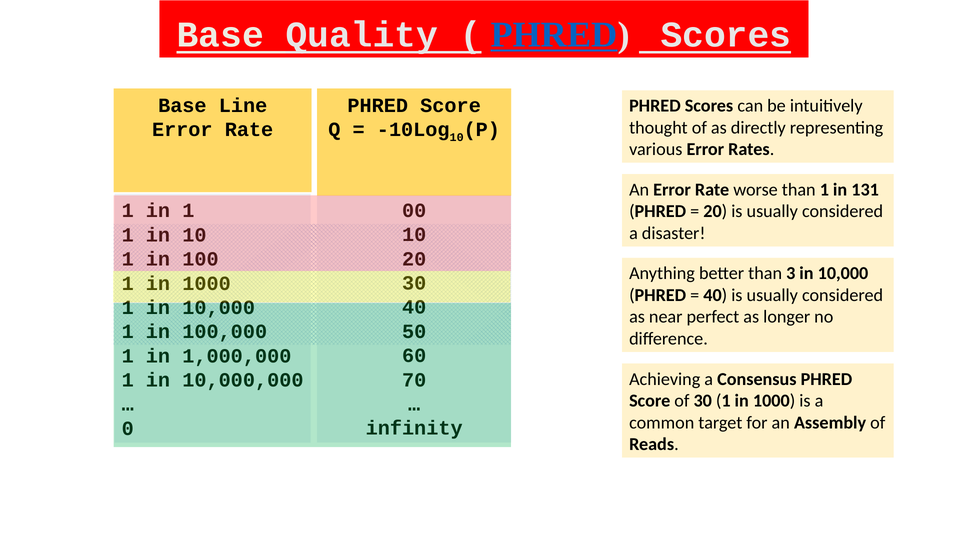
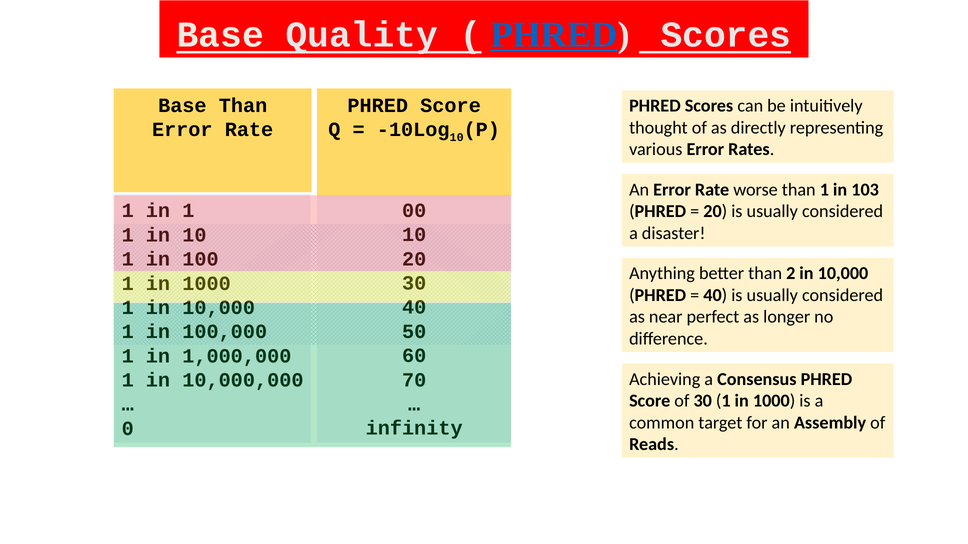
Base Line: Line -> Than (243, 106)
131: 131 -> 103 (865, 190)
3: 3 -> 2 (791, 274)
